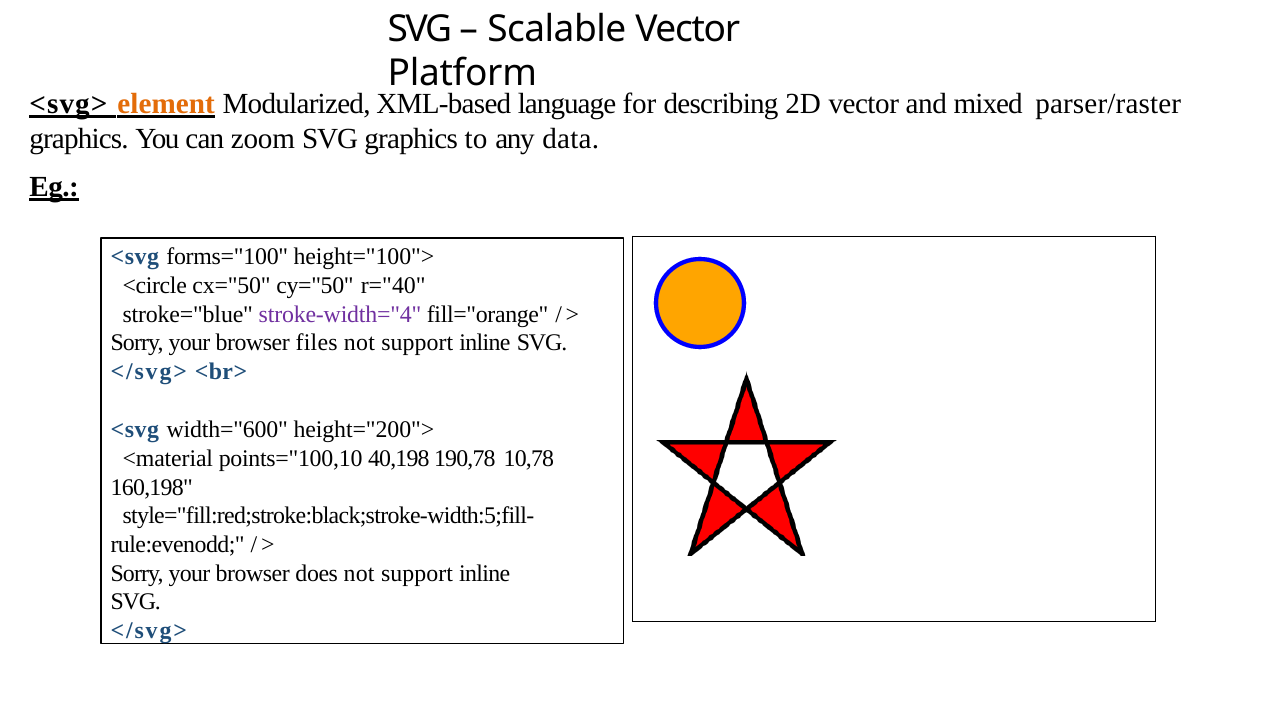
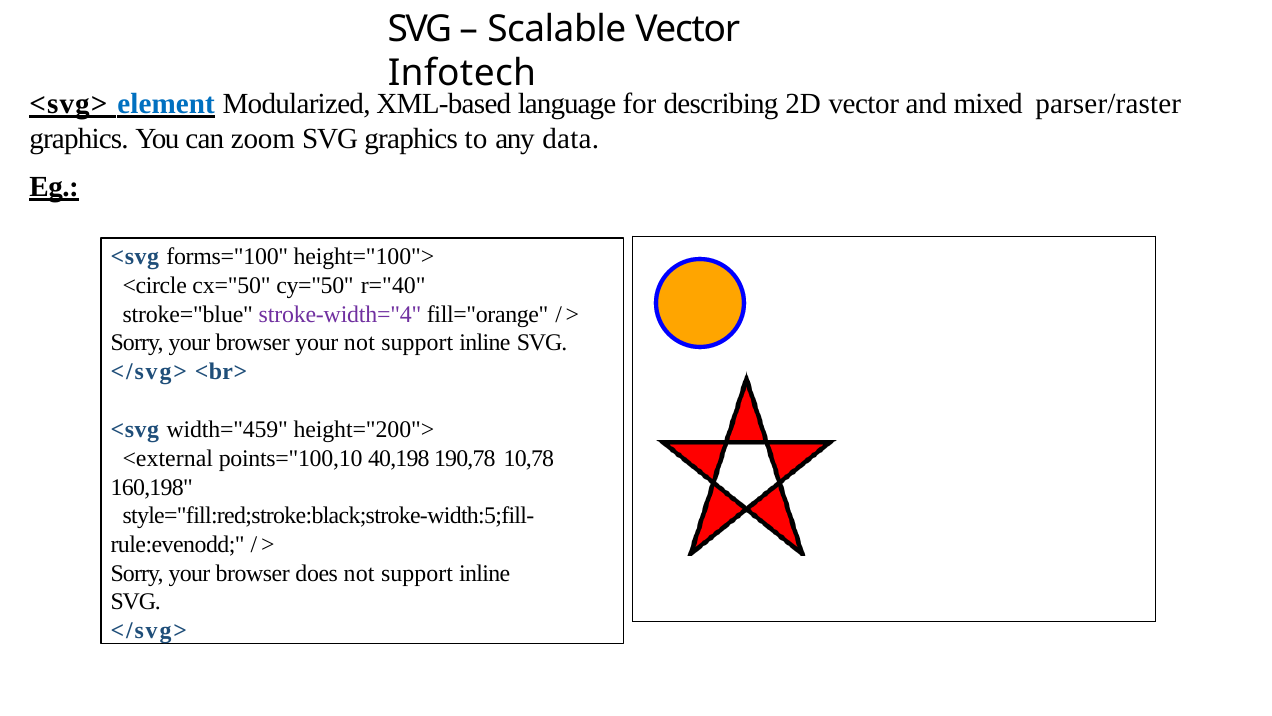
Platform: Platform -> Infotech (462, 74)
element colour: orange -> blue (166, 103)
browser files: files -> your (317, 343)
width="600: width="600 -> width="459 (227, 430)
<material: <material -> <external (168, 458)
